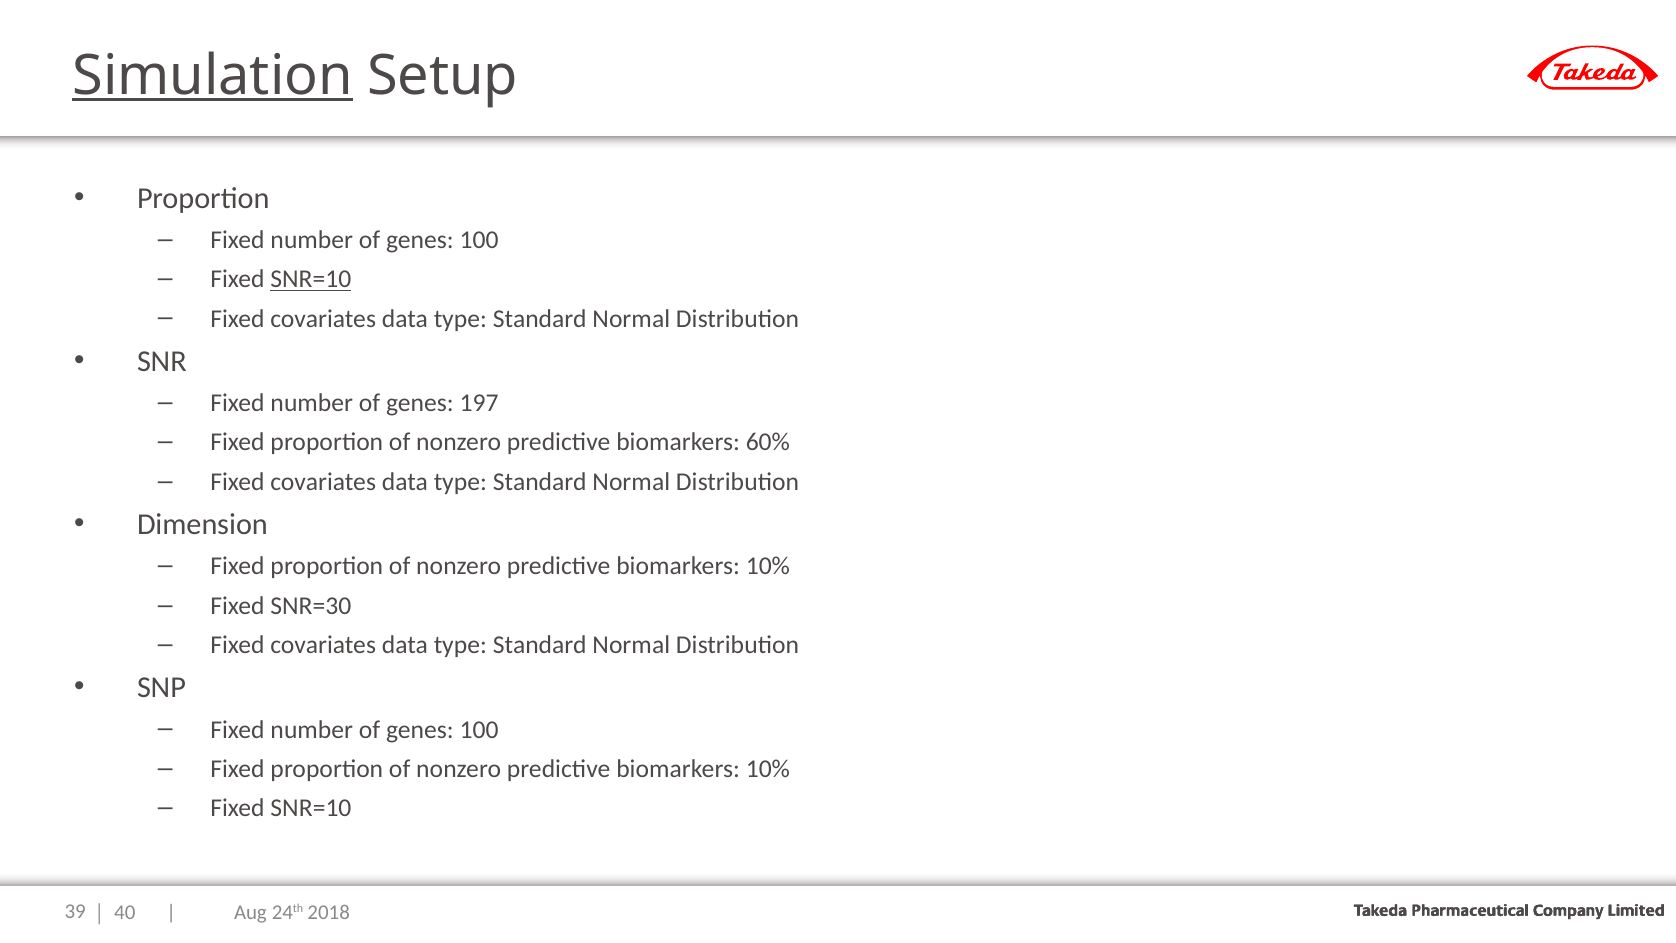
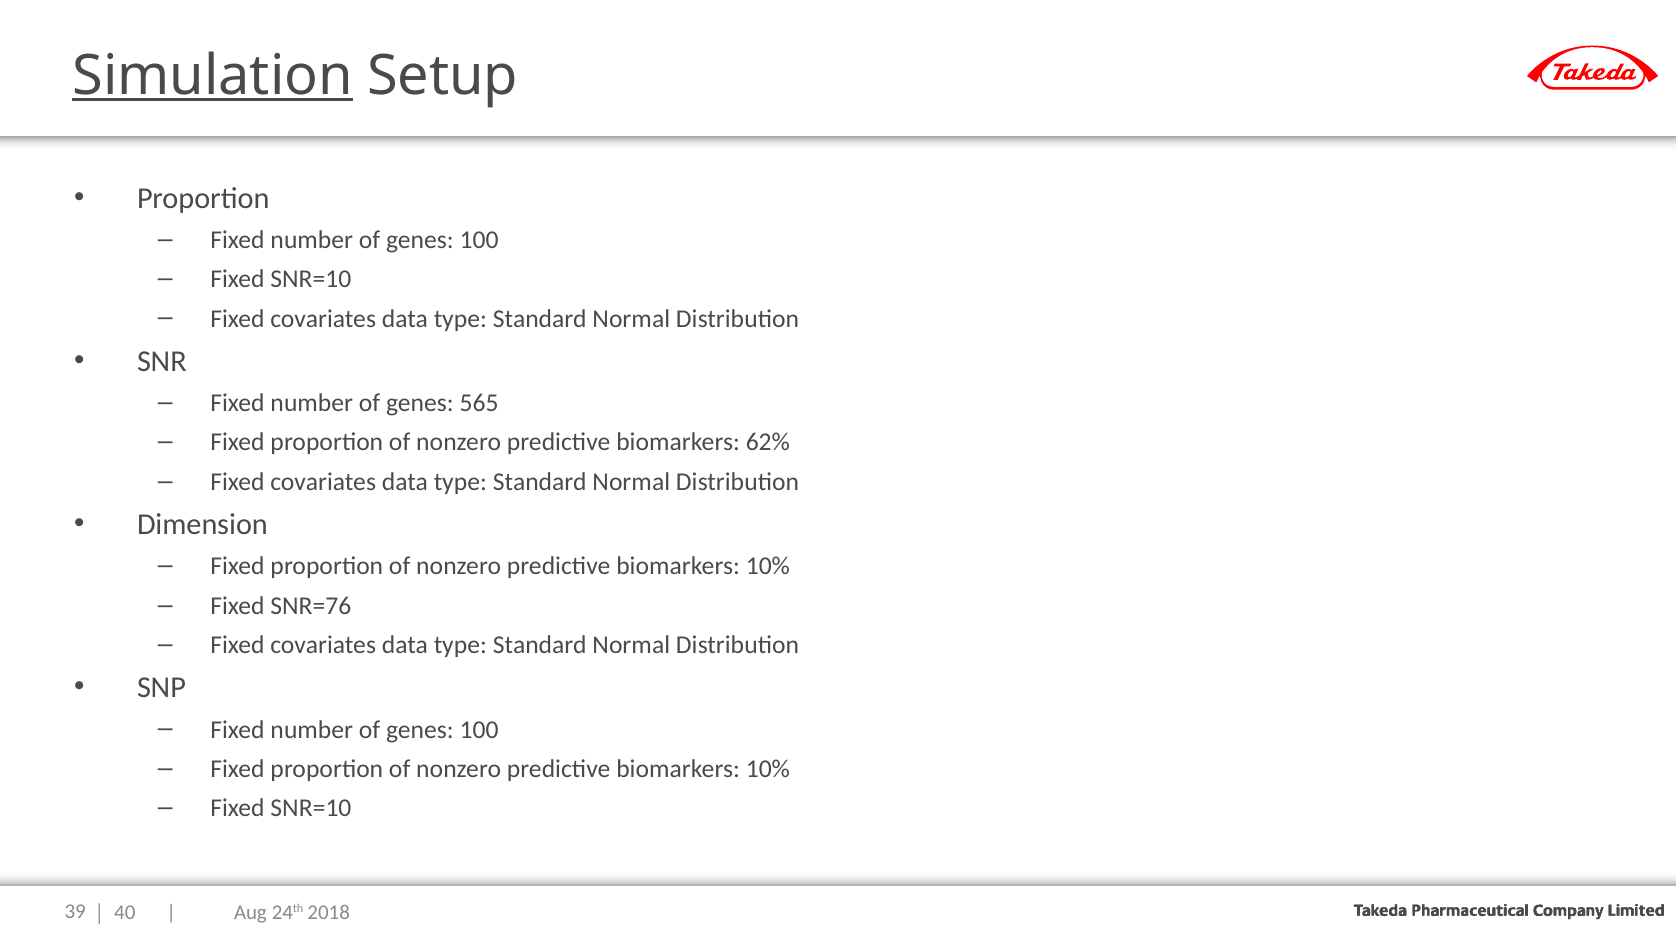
SNR=10 underline: present -> none (311, 279)
197: 197 -> 565 (479, 403)
60%: 60% -> 62% (768, 442)
SNR=30: SNR=30 -> SNR=76 (311, 605)
